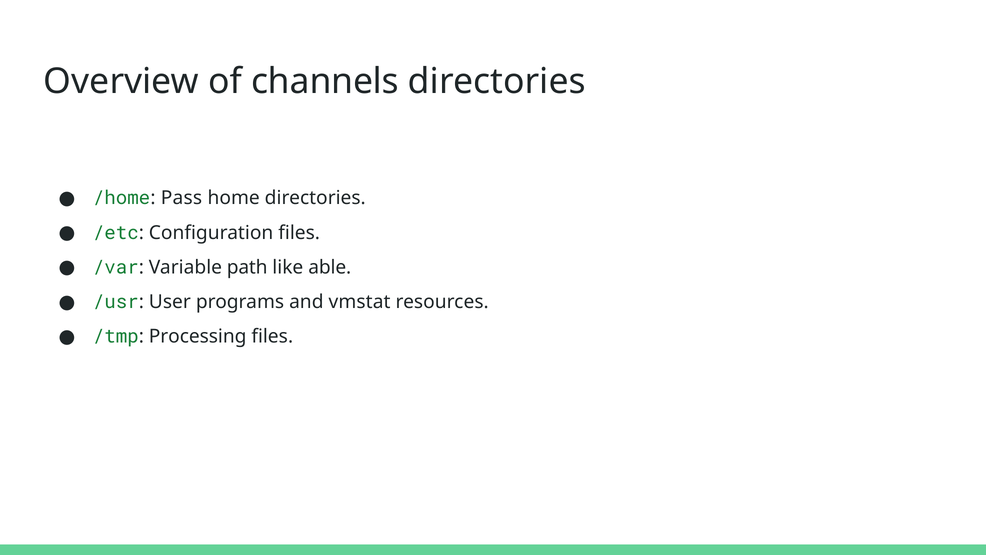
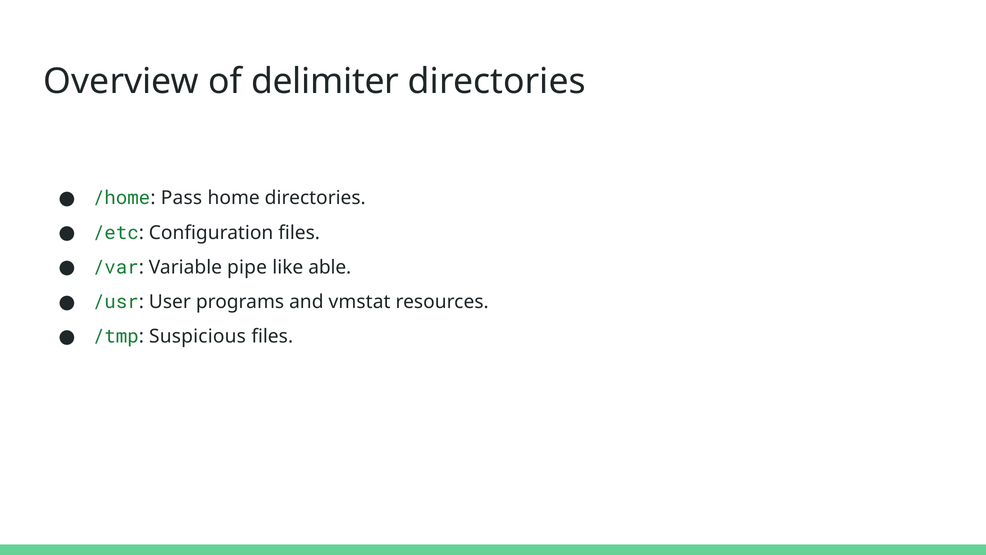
channels: channels -> delimiter (325, 82)
path: path -> pipe (247, 267)
Processing: Processing -> Suspicious (198, 336)
